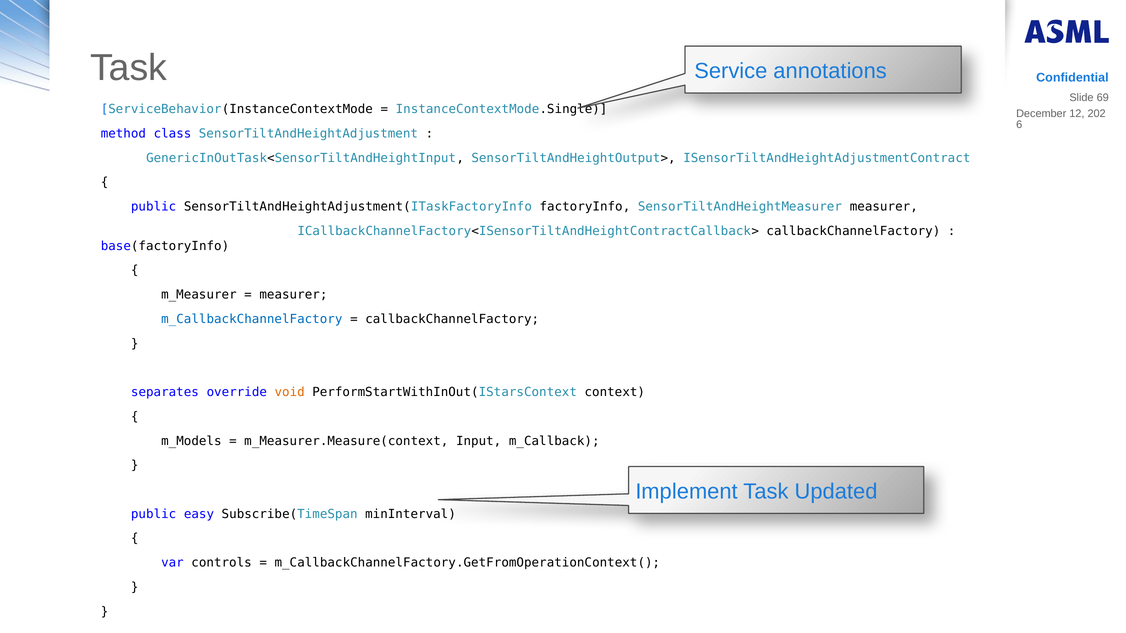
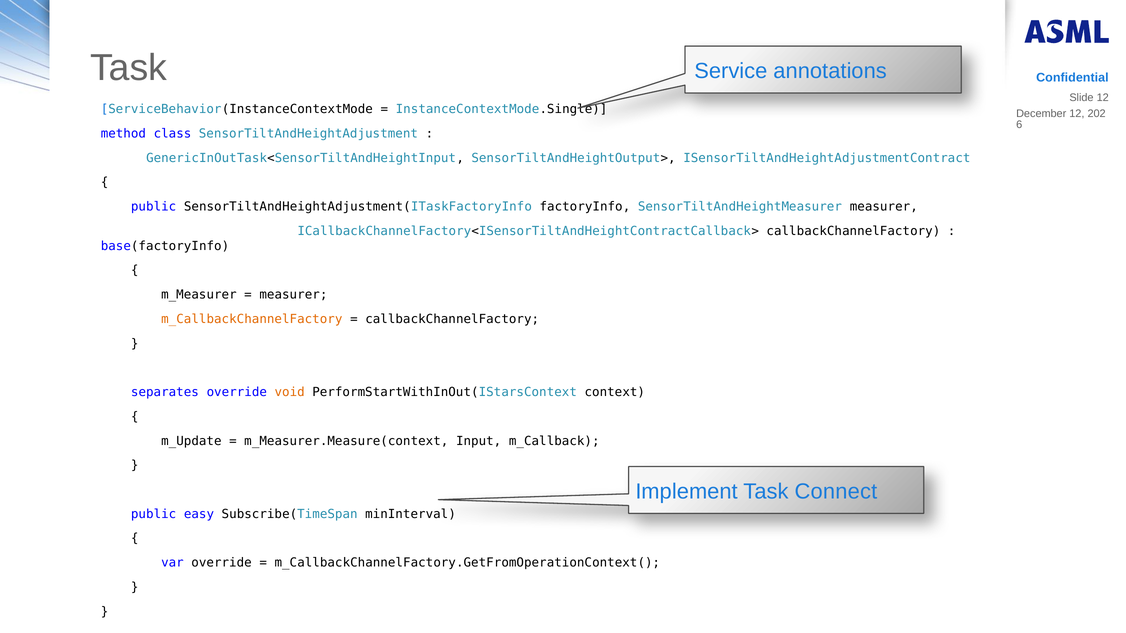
Slide 69: 69 -> 12 (1103, 98)
m_CallbackChannelFactory colour: blue -> orange (252, 319)
m_Models: m_Models -> m_Update (191, 441)
Updated: Updated -> Connect (836, 492)
var controls: controls -> override (222, 563)
